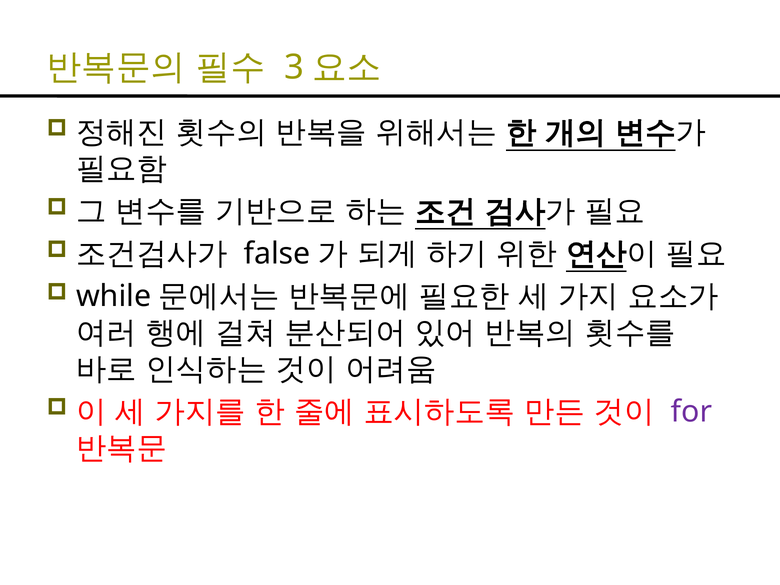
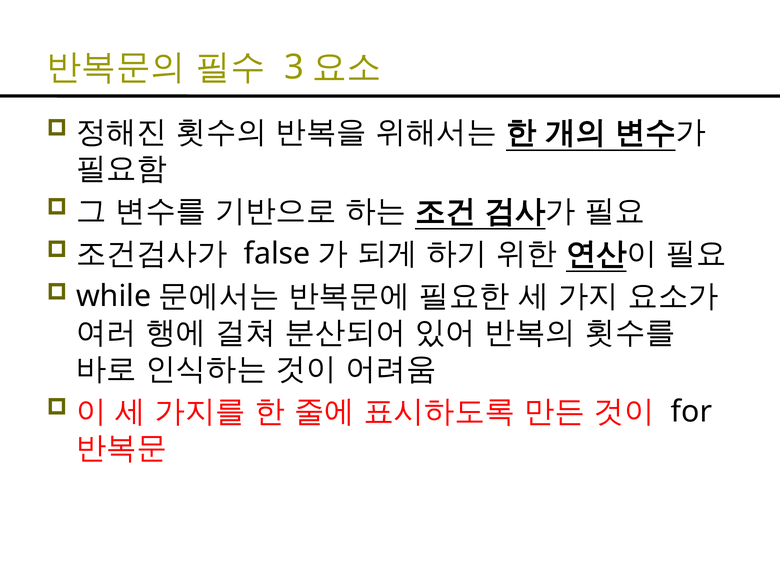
for colour: purple -> black (691, 412)
